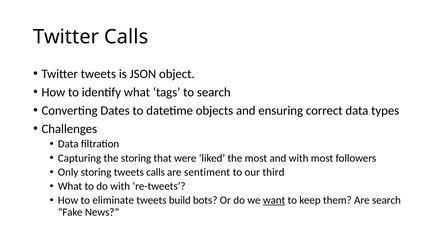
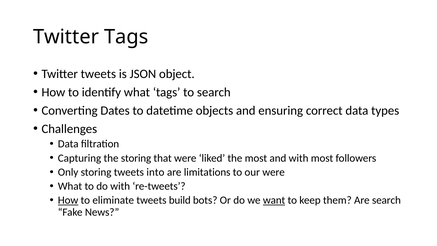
Twitter Calls: Calls -> Tags (126, 37)
tweets calls: calls -> into (155, 172)
sentiment: sentiment -> limitations (207, 172)
our third: third -> were (274, 172)
How underline: none -> present (68, 200)
